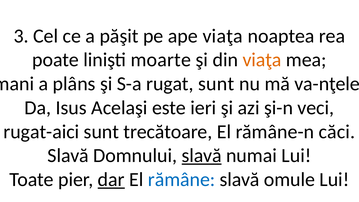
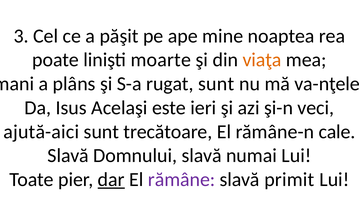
ape viaţa: viaţa -> mine (223, 36)
rugat-aici: rugat-aici -> ajută-aici (41, 132)
căci: căci -> cale (337, 132)
slavă underline: present -> none (202, 156)
rămâne colour: blue -> purple (182, 180)
omule: omule -> primit (289, 180)
